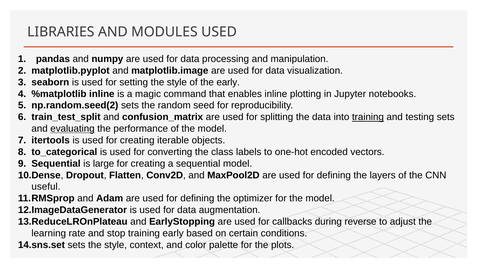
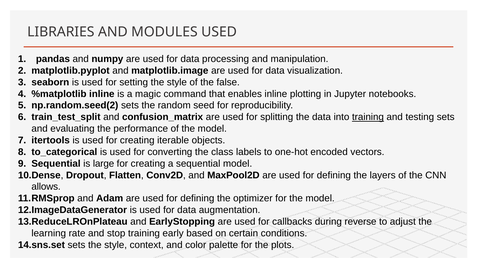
the early: early -> false (228, 82)
evaluating underline: present -> none (72, 129)
useful: useful -> allows (46, 187)
